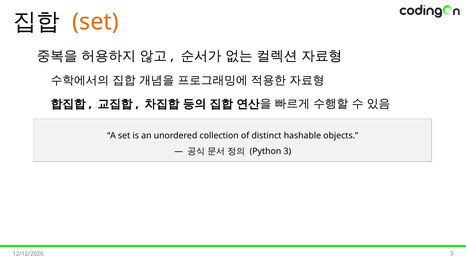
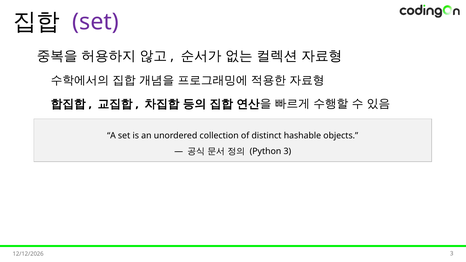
set colour: orange -> purple (96, 22)
